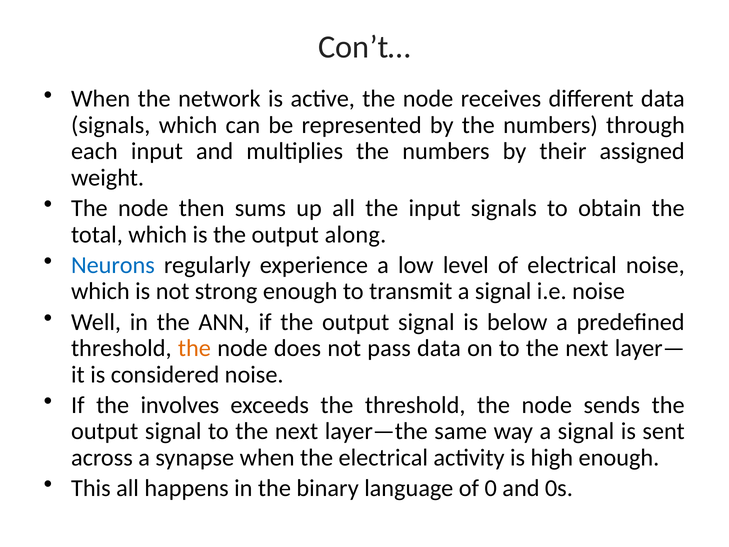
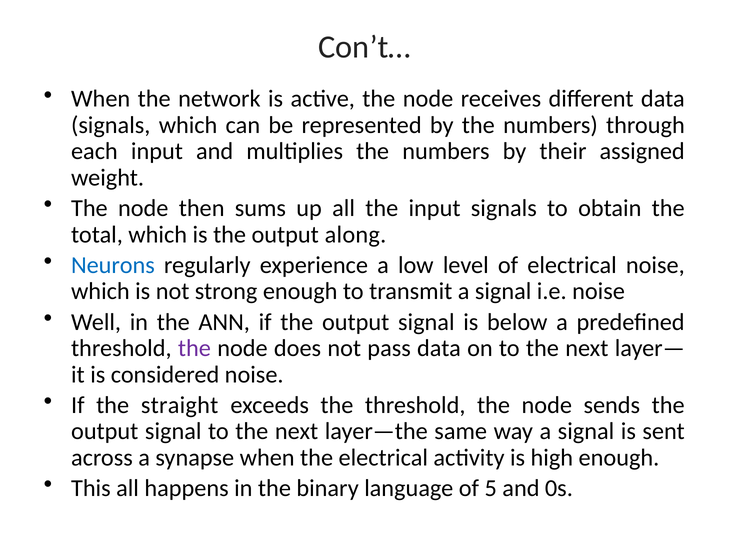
the colour: orange -> purple (194, 348)
involves: involves -> straight (180, 405)
0: 0 -> 5 (491, 488)
